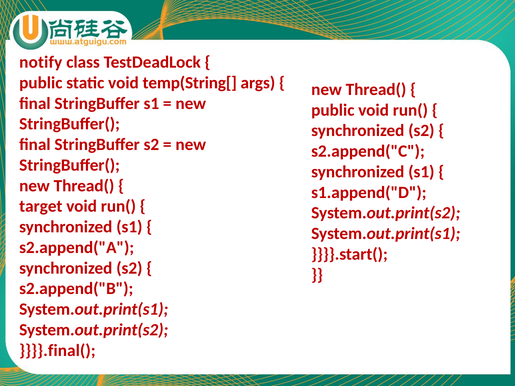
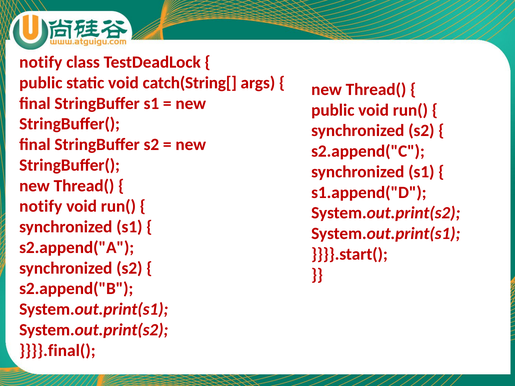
temp(String[: temp(String[ -> catch(String[ (190, 83)
target: target -> notify (41, 206)
